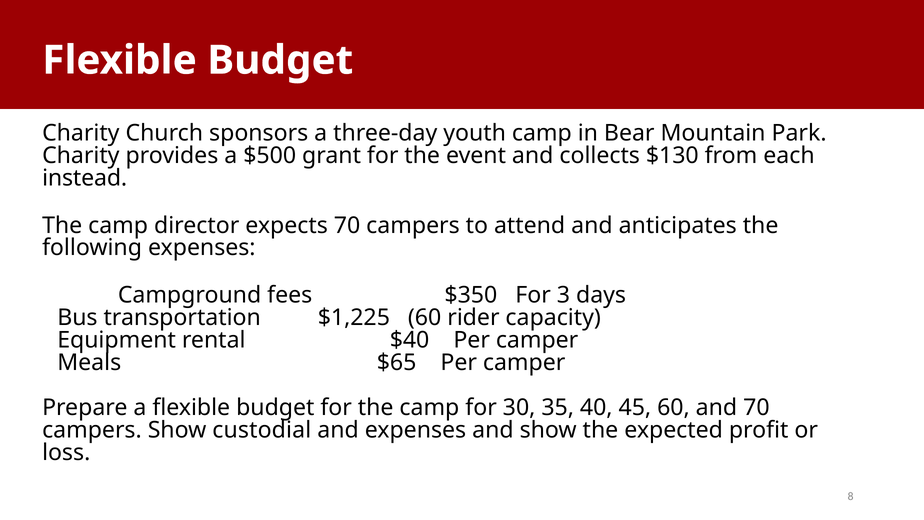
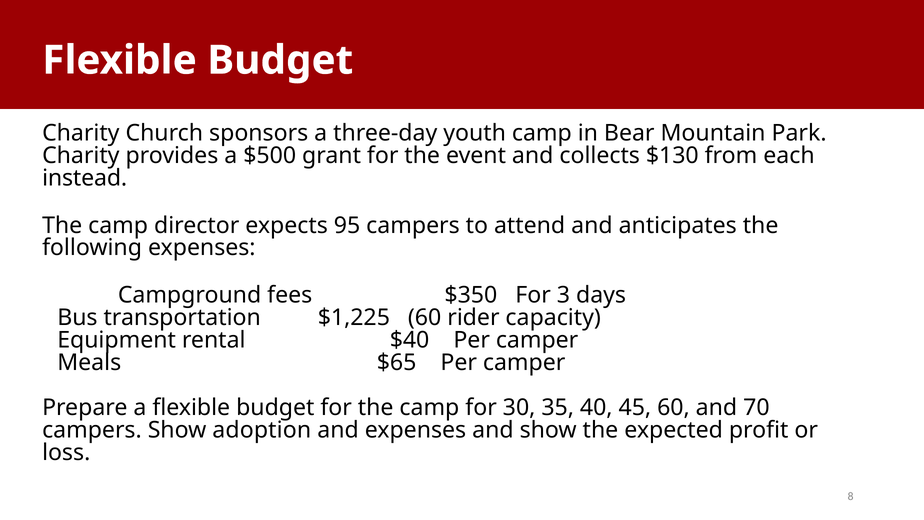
expects 70: 70 -> 95 (347, 225)
custodial: custodial -> adoption (262, 430)
